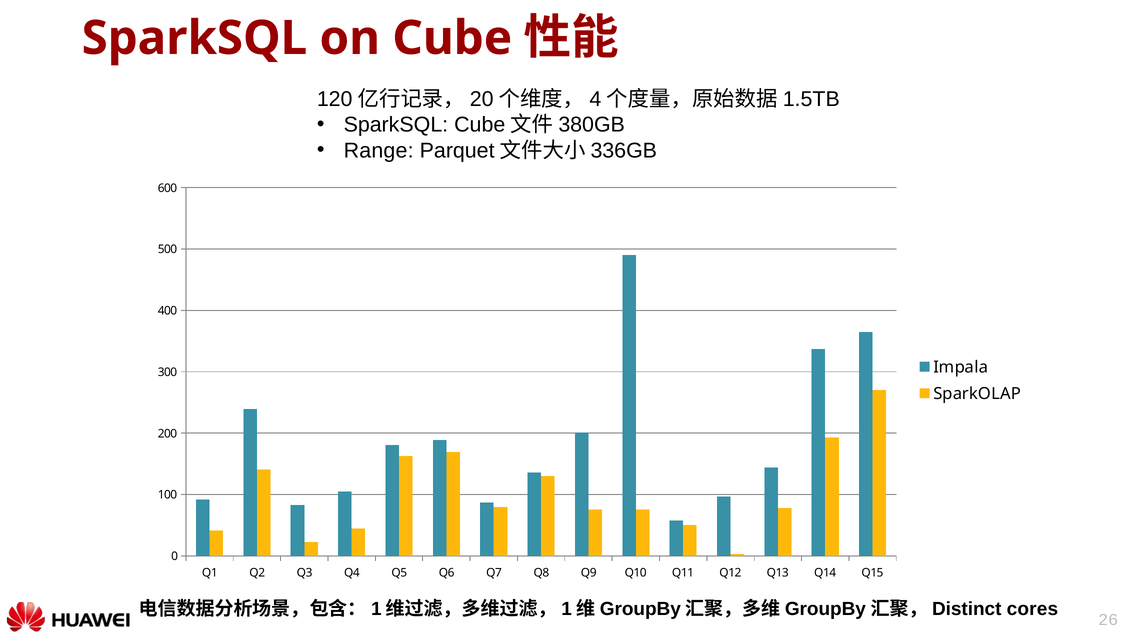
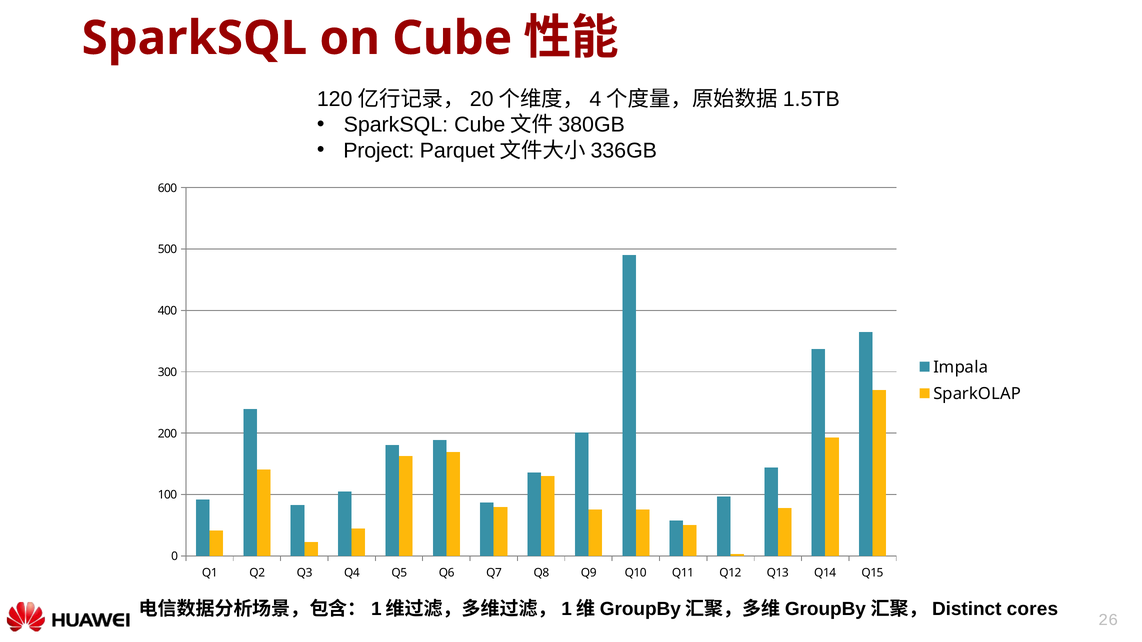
Range: Range -> Project (379, 151)
